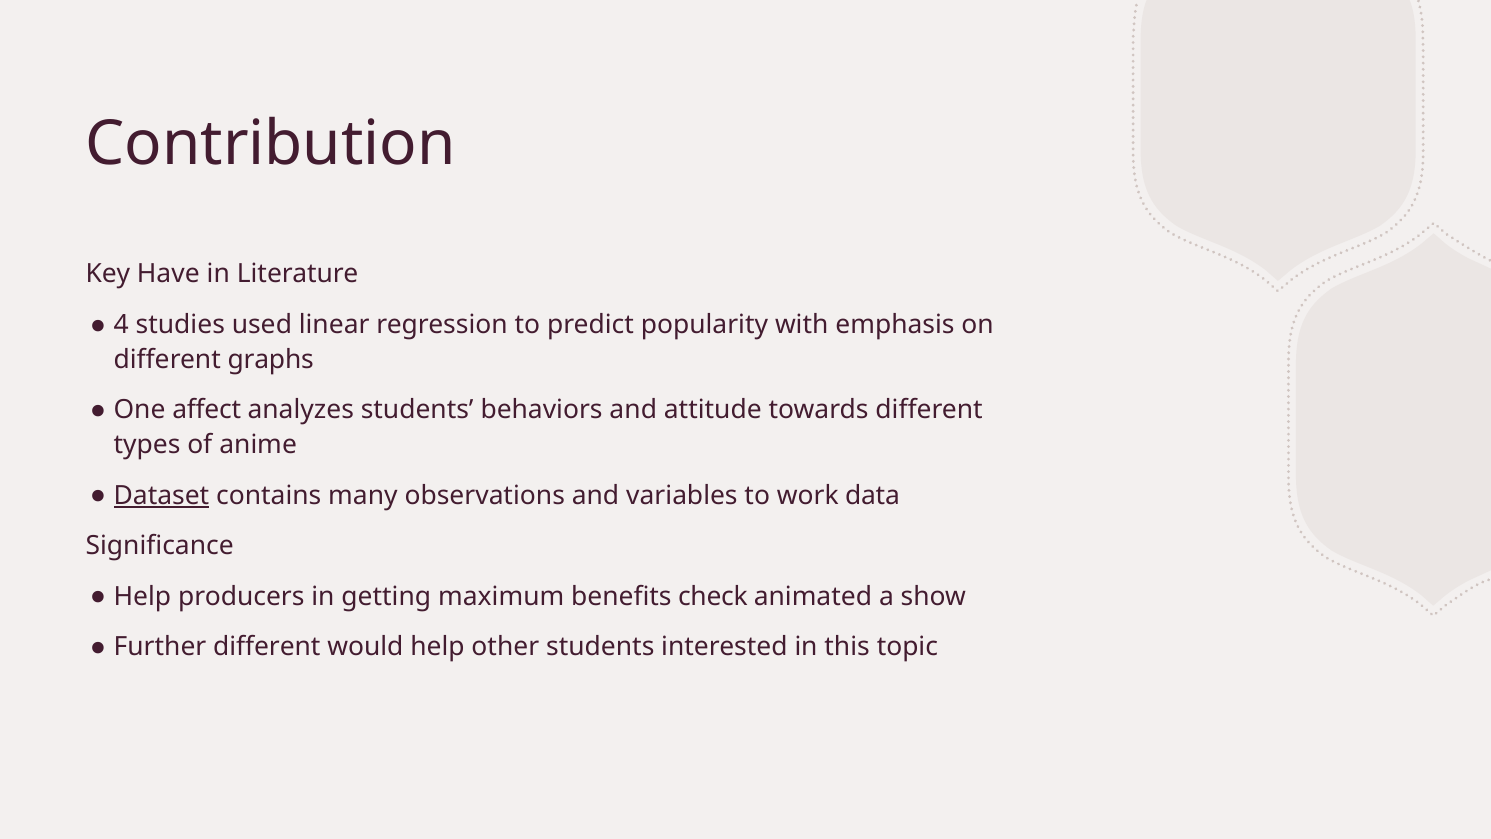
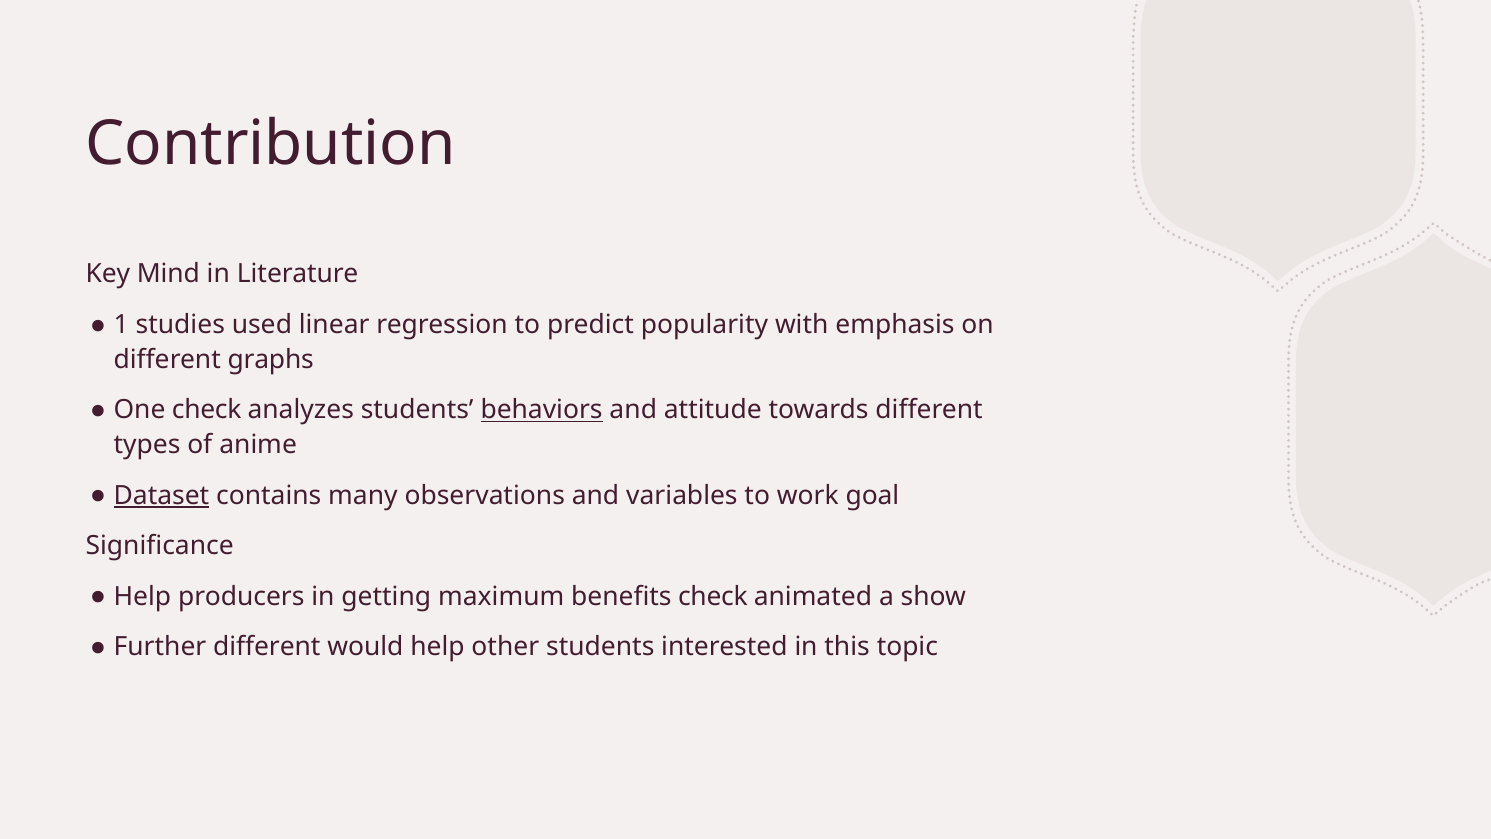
Have: Have -> Mind (168, 274)
4: 4 -> 1 (121, 324)
One affect: affect -> check (207, 410)
behaviors underline: none -> present (542, 410)
data: data -> goal (872, 495)
